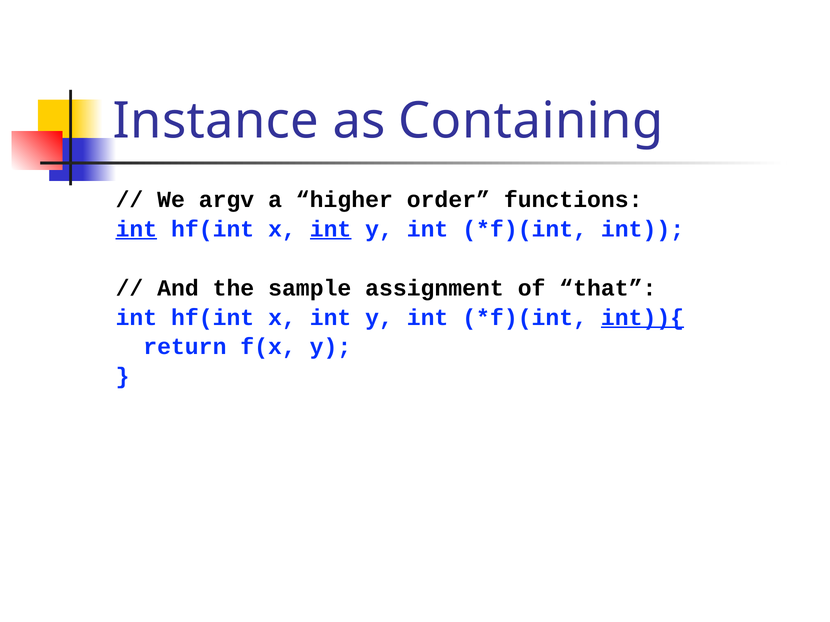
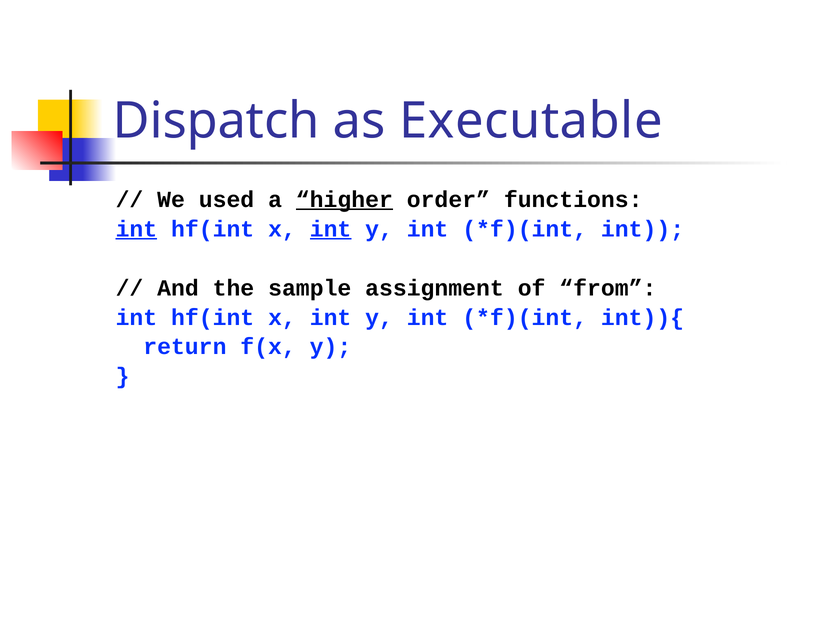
Instance: Instance -> Dispatch (216, 121)
Containing: Containing -> Executable (531, 121)
argv: argv -> used (227, 200)
higher underline: none -> present (344, 200)
that: that -> from (608, 288)
int)){ underline: present -> none (643, 318)
